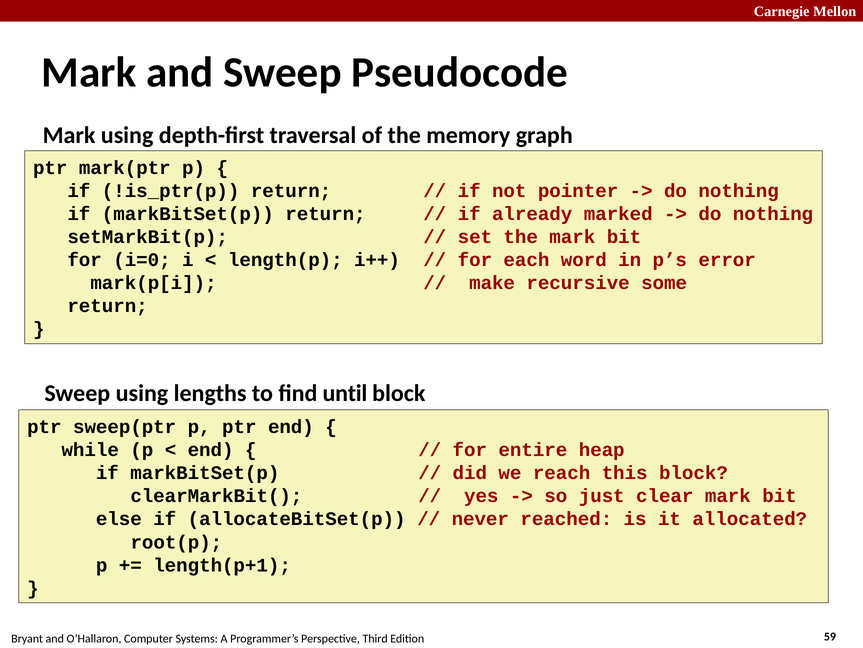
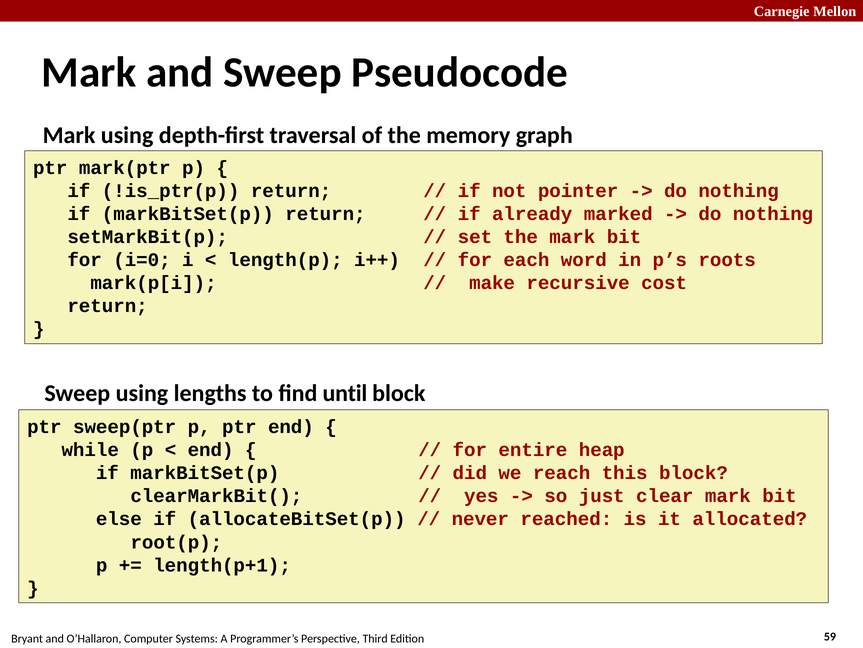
error: error -> roots (727, 260)
some: some -> cost (664, 283)
